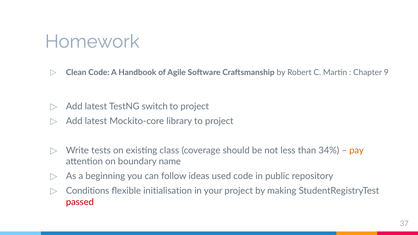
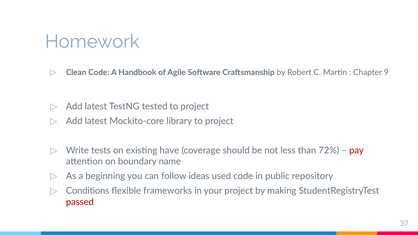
switch: switch -> tested (155, 107)
class: class -> have (169, 151)
34%: 34% -> 72% (329, 151)
pay colour: orange -> red (357, 151)
initialisation: initialisation -> frameworks (168, 191)
